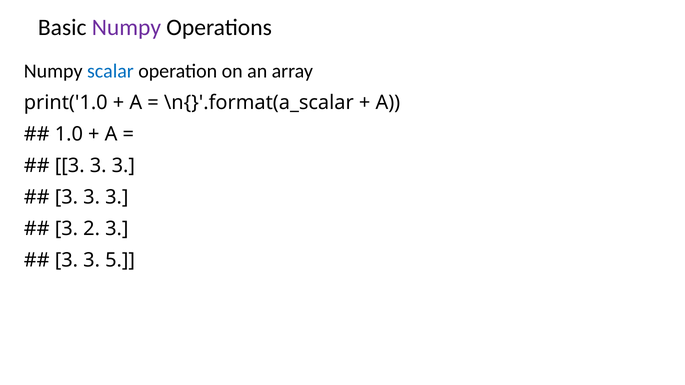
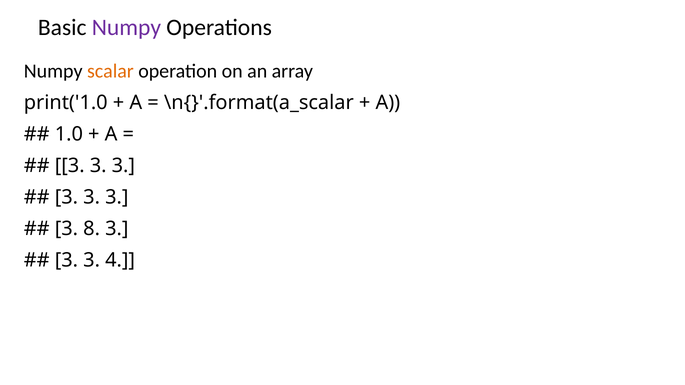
scalar colour: blue -> orange (110, 71)
2: 2 -> 8 (92, 229)
5: 5 -> 4 (120, 260)
